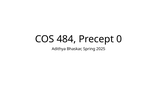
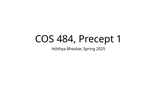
0: 0 -> 1 (119, 39)
